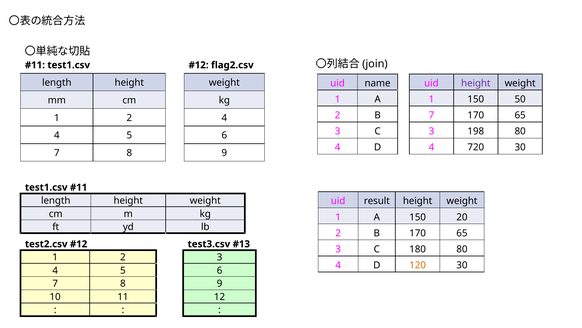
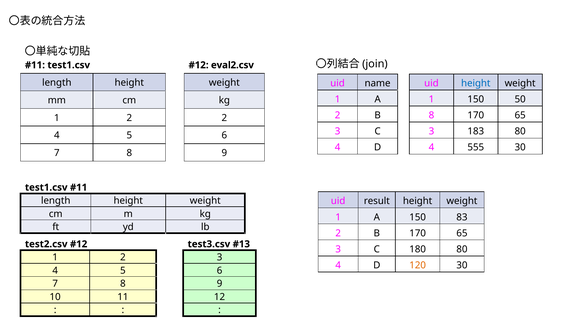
flag2.csv: flag2.csv -> eval2.csv (232, 65)
height colour: purple -> blue (476, 83)
B 7: 7 -> 8 (431, 115)
2 4: 4 -> 2 (224, 118)
198: 198 -> 183 (476, 131)
720: 720 -> 555 (476, 147)
20: 20 -> 83 (462, 217)
